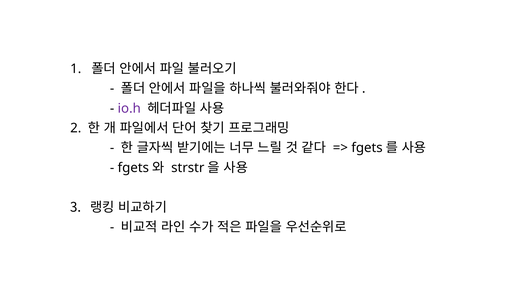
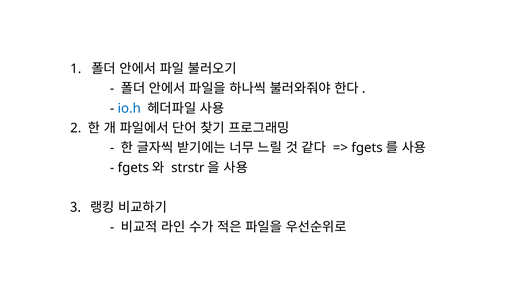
io.h colour: purple -> blue (129, 108)
